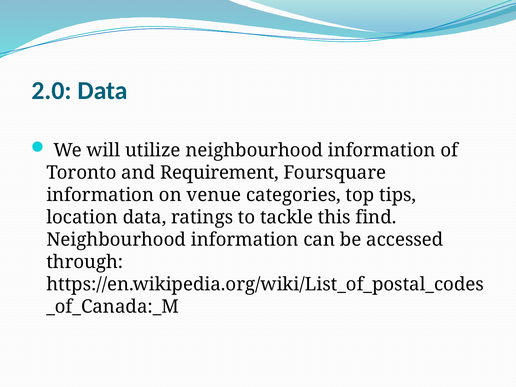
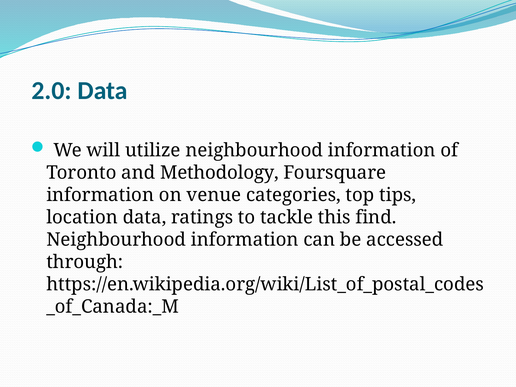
Requirement: Requirement -> Methodology (220, 173)
